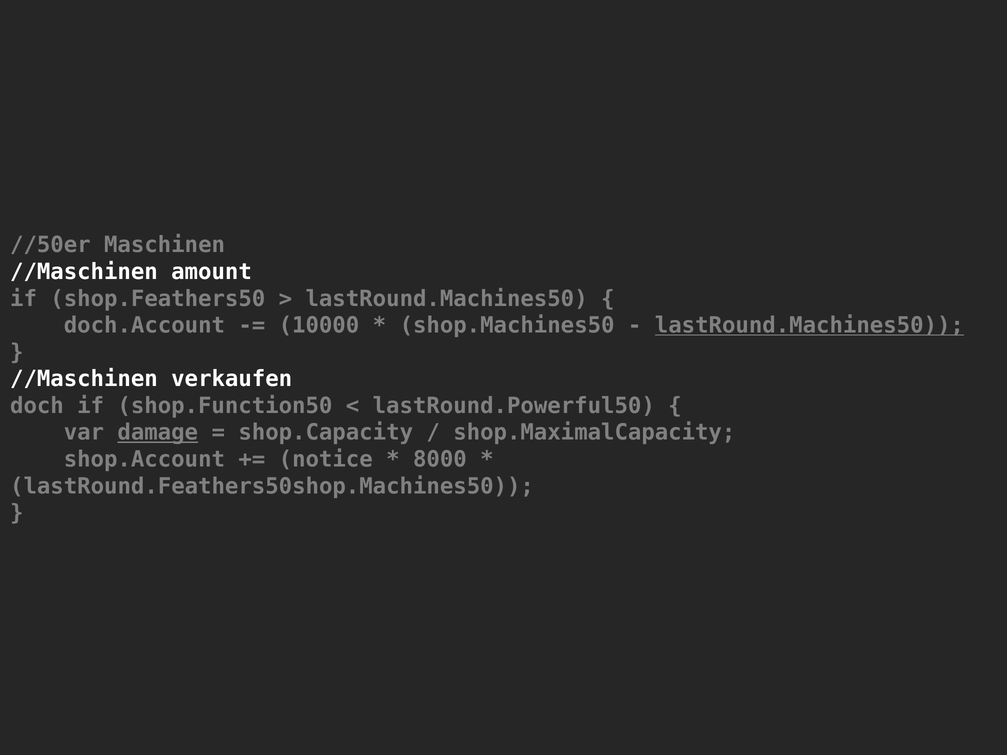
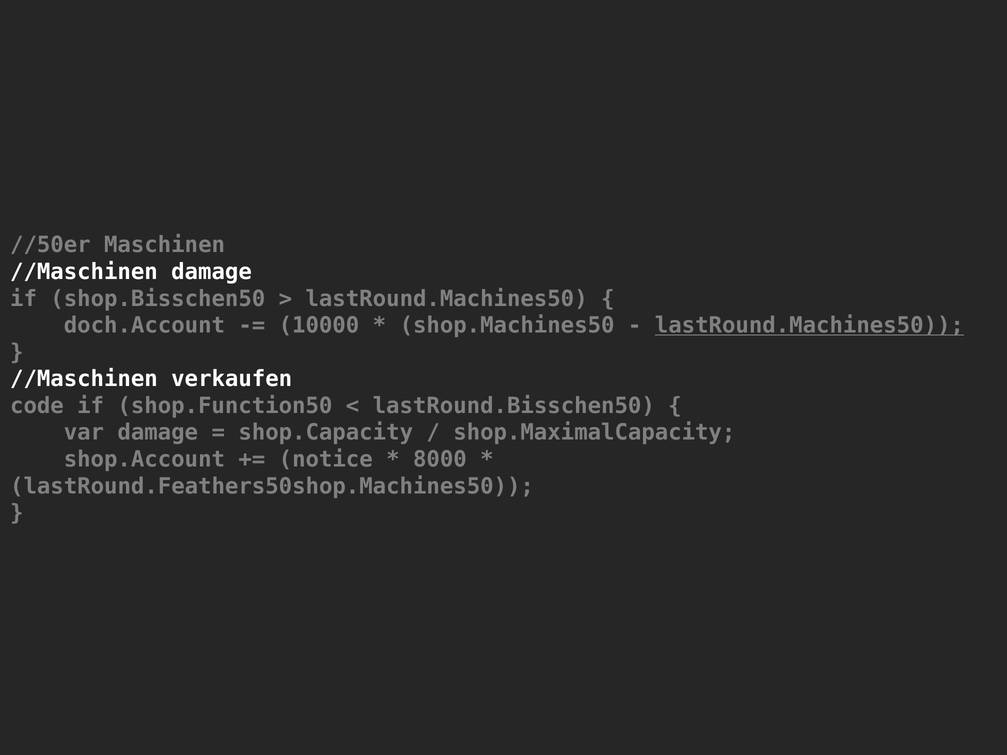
//Maschinen amount: amount -> damage (212, 272)
shop.Feathers50: shop.Feathers50 -> shop.Bisschen50 (158, 299)
doch: doch -> code (37, 406)
lastRound.Powerful50: lastRound.Powerful50 -> lastRound.Bisschen50 (514, 406)
damage underline: present -> none (158, 433)
